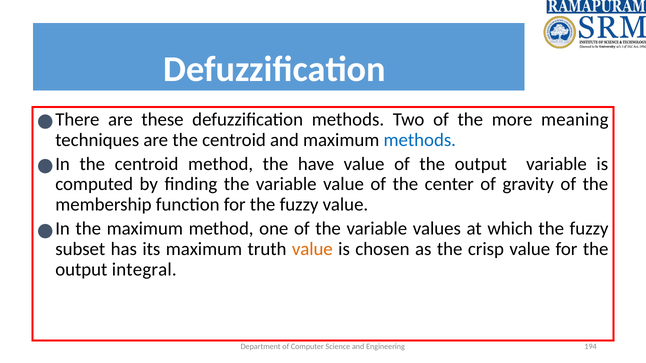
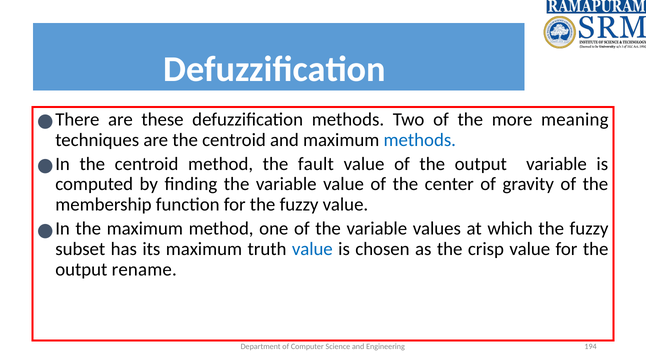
have: have -> fault (316, 164)
value colour: orange -> blue (312, 249)
integral: integral -> rename (144, 270)
